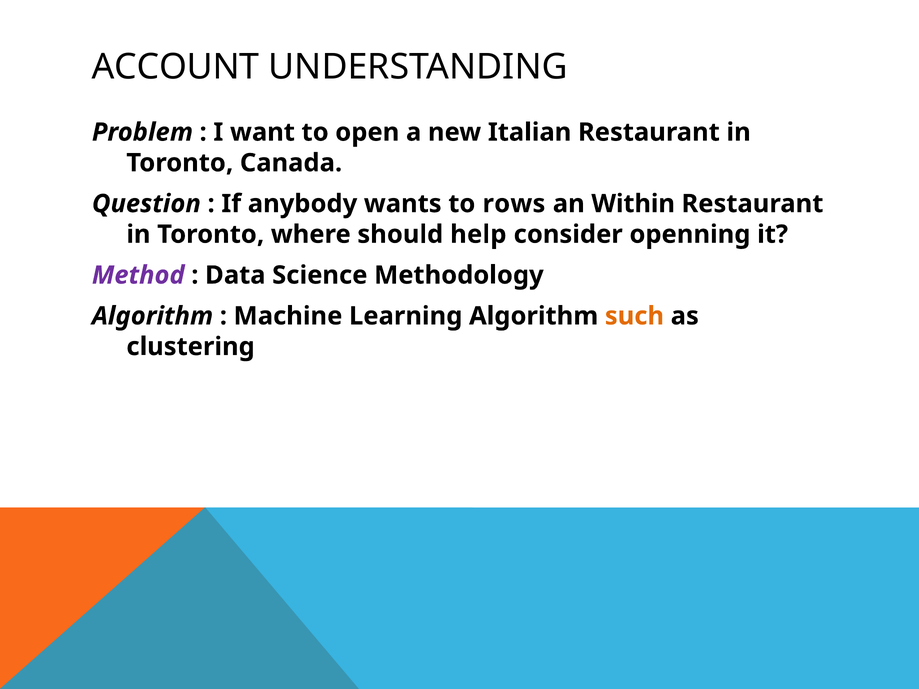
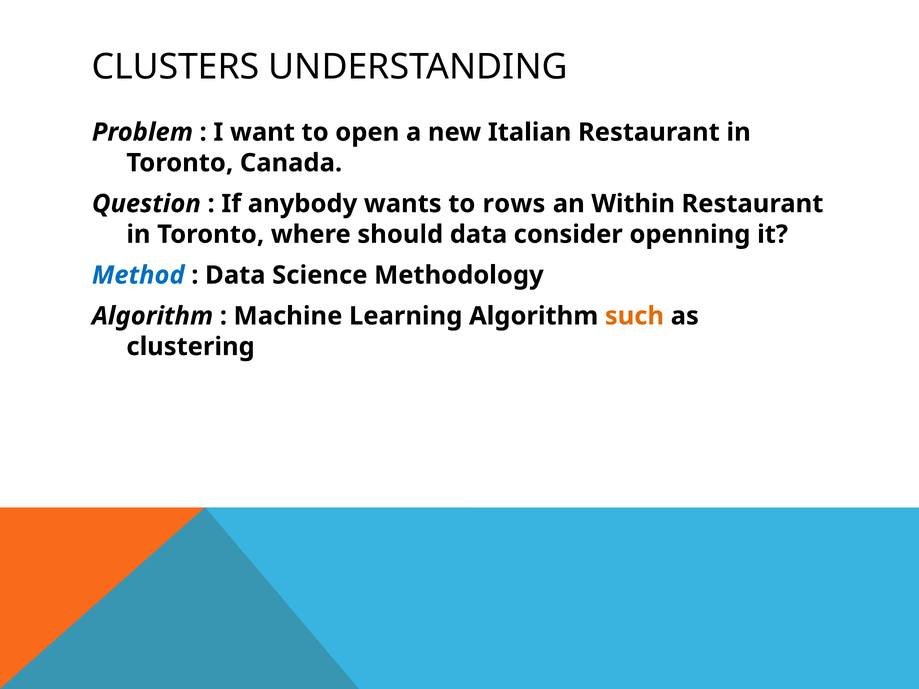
ACCOUNT: ACCOUNT -> CLUSTERS (176, 67)
should help: help -> data (479, 234)
Method colour: purple -> blue (138, 275)
